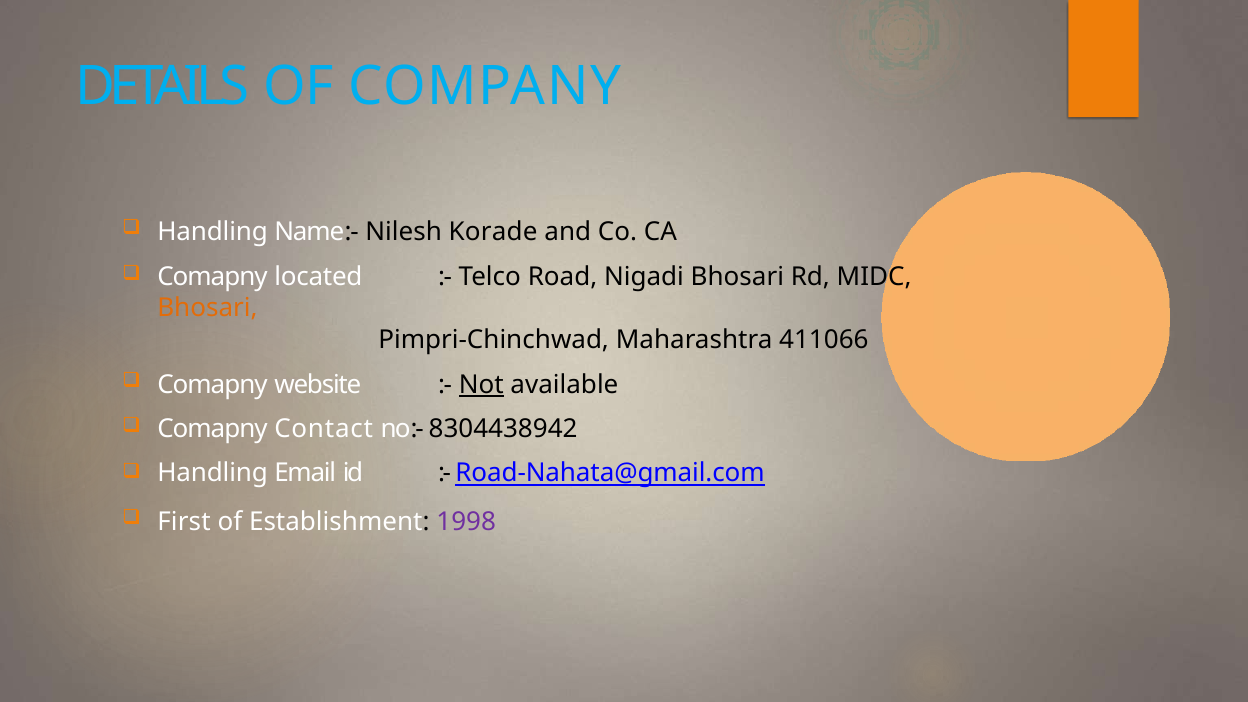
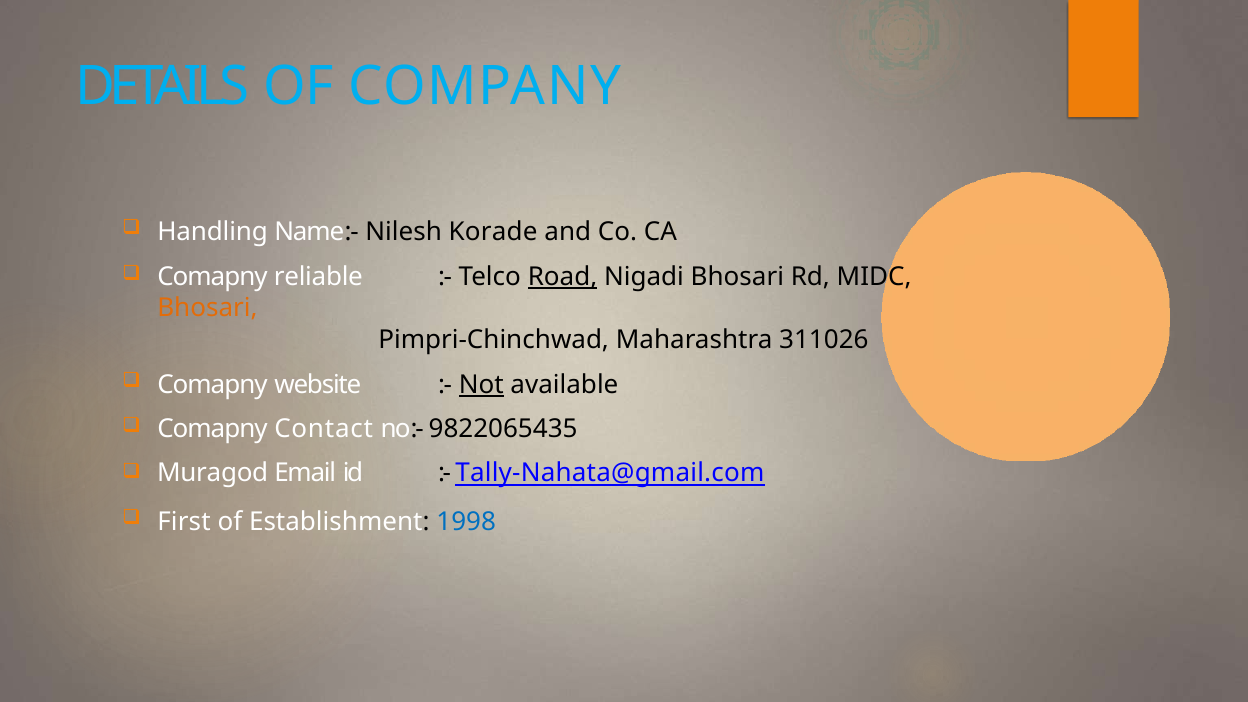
located: located -> reliable (318, 277)
Road underline: none -> present (563, 277)
411066: 411066 -> 311026 (824, 340)
8304438942: 8304438942 -> 9822065435 (503, 429)
Handling: Handling -> Muragod (213, 473)
Road-Nahata@gmail.com: Road-Nahata@gmail.com -> Tally-Nahata@gmail.com (610, 473)
1998 colour: purple -> blue (466, 522)
